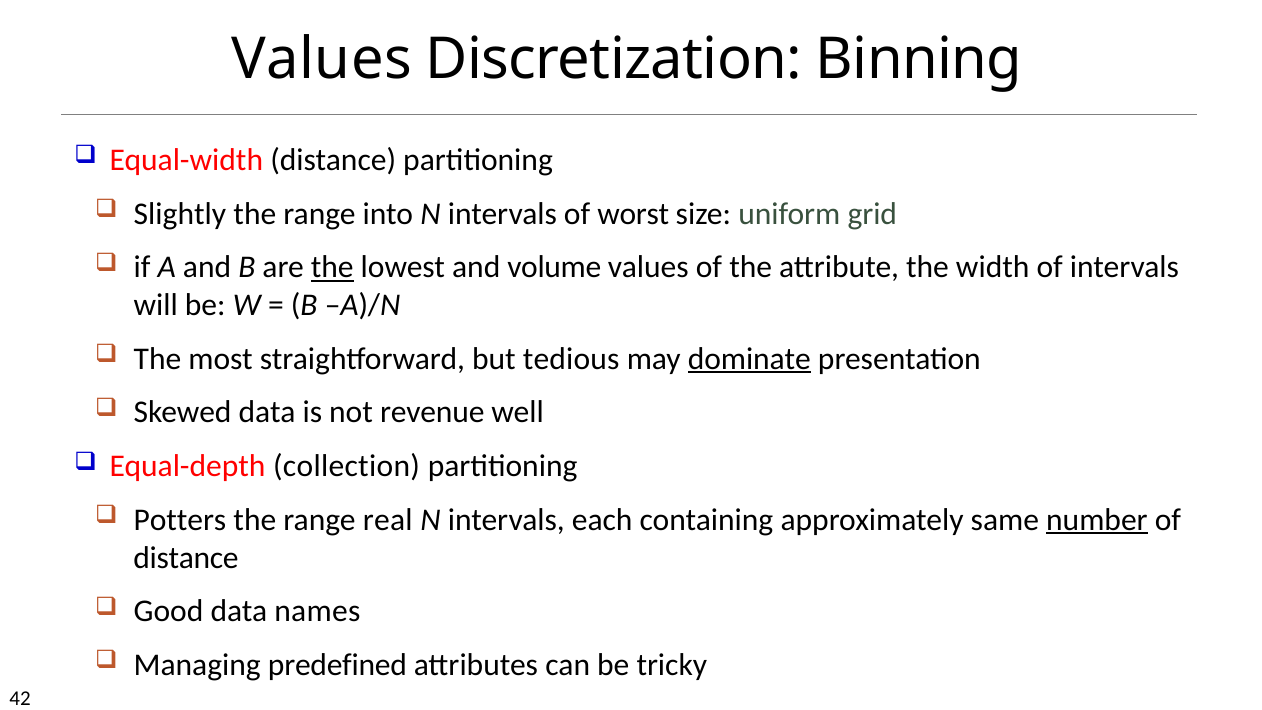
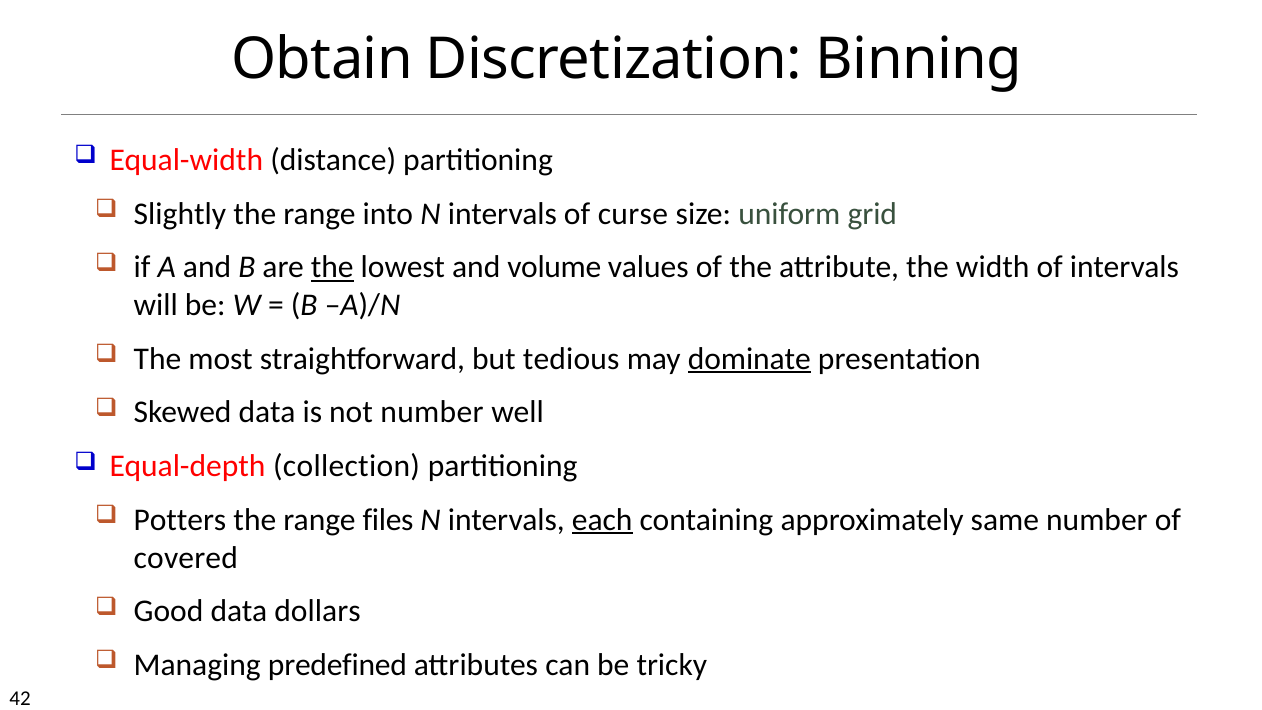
Values: Values -> Obtain (322, 59)
worst: worst -> curse (633, 214)
not revenue: revenue -> number (432, 412)
real: real -> files (388, 520)
each underline: none -> present (602, 520)
number underline: present -> none (1097, 520)
distance: distance -> covered (186, 558)
names: names -> dollars (317, 611)
